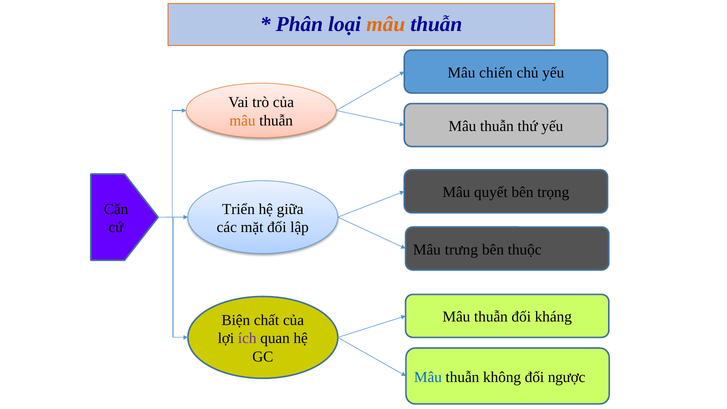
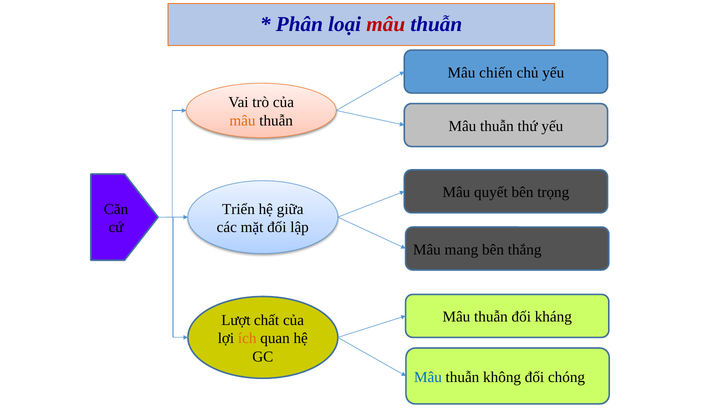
mâu colour: orange -> red (386, 24)
trưng: trưng -> mang (461, 250)
thuộc: thuộc -> thắng (525, 250)
Biện: Biện -> Lượt (236, 320)
ích colour: purple -> orange (247, 338)
ngược: ngược -> chóng (567, 377)
